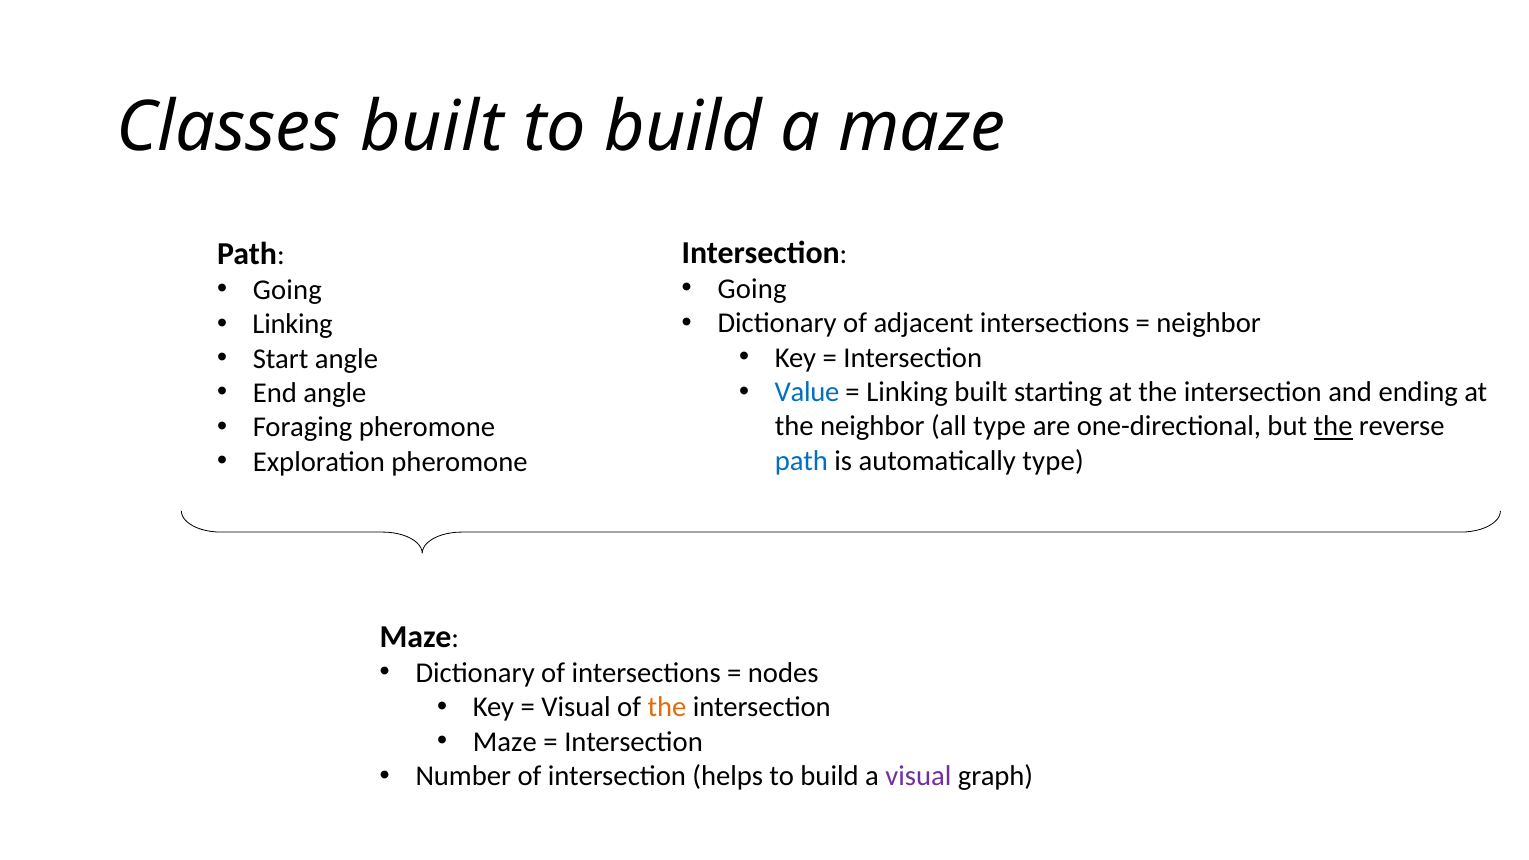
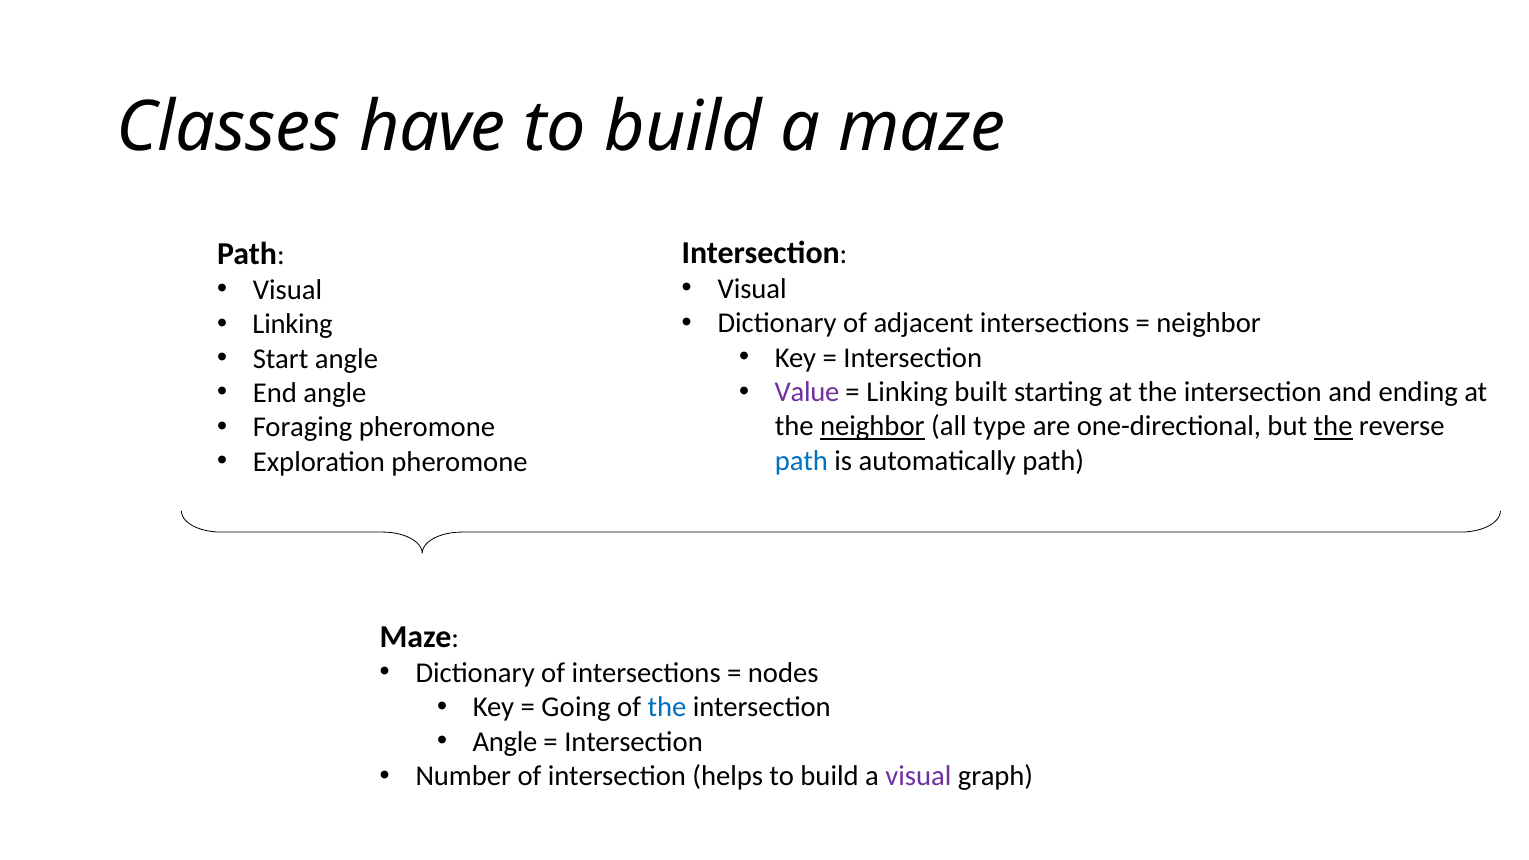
Classes built: built -> have (432, 128)
Going: Going -> Visual (752, 289)
Going: Going -> Visual (287, 290)
Value colour: blue -> purple (807, 392)
neighbor underline: none -> present (872, 427)
automatically type: type -> path (1053, 461)
Visual: Visual -> Going (576, 707)
the colour: orange -> blue (667, 707)
Maze: Maze -> Angle (505, 742)
